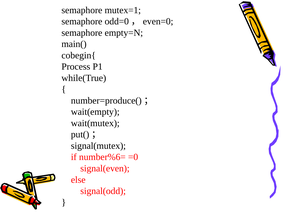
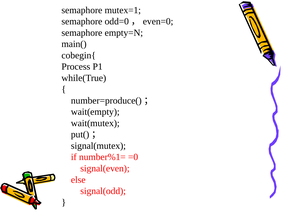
number%6=: number%6= -> number%1= (102, 157)
